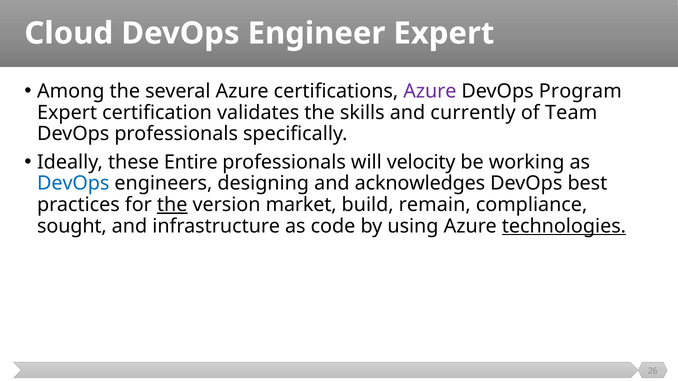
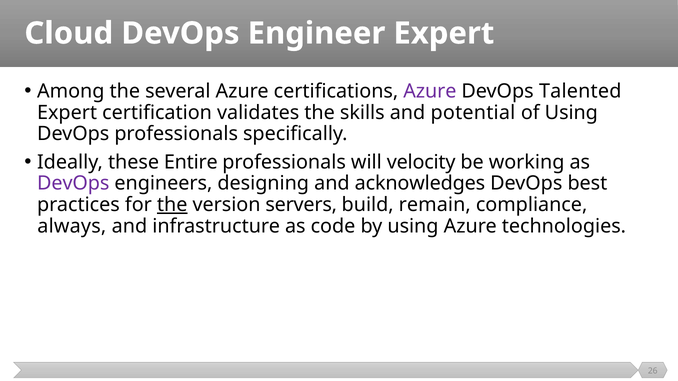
Program: Program -> Talented (580, 91)
currently: currently -> potential (473, 113)
of Team: Team -> Using (571, 113)
DevOps colour: blue -> purple (73, 184)
market: market -> servers (301, 205)
sought: sought -> always (72, 226)
technologies underline: present -> none (564, 226)
